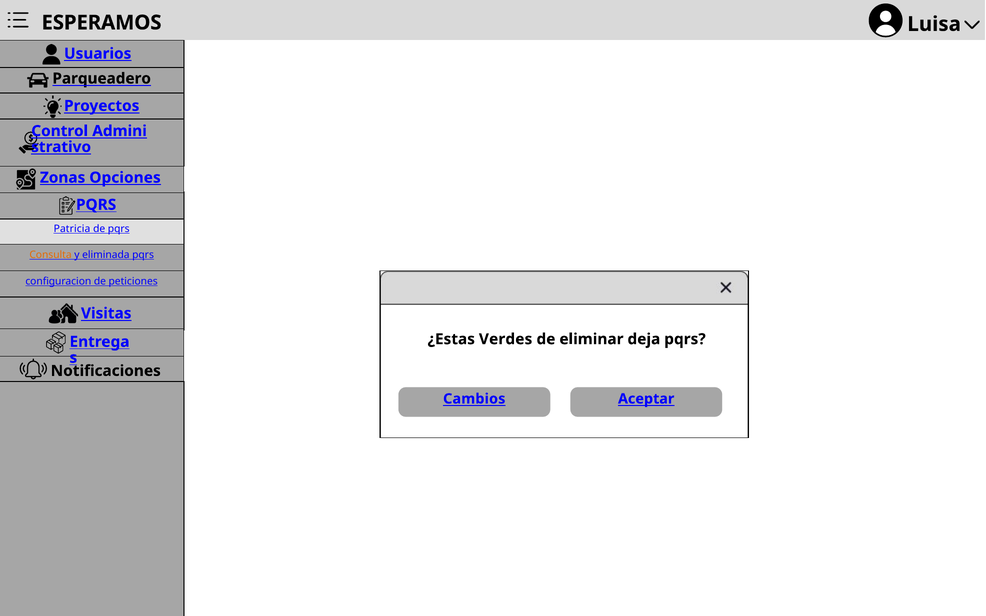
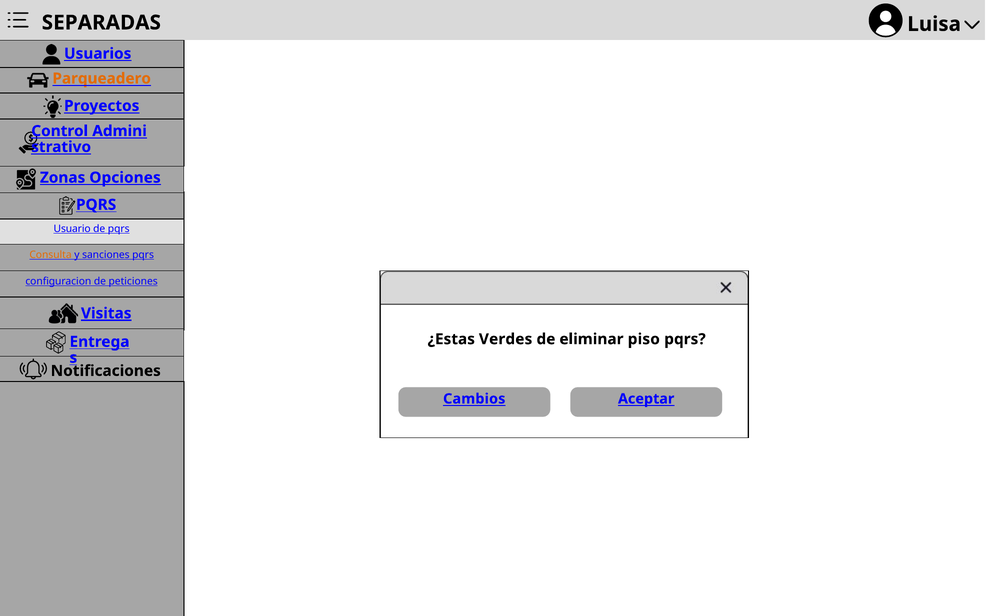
ESPERAMOS: ESPERAMOS -> SEPARADAS (101, 23)
Parqueadero colour: black -> orange (102, 79)
Patricia: Patricia -> Usuario (72, 229)
eliminada: eliminada -> sanciones (106, 255)
Visitas underline: none -> present (106, 313)
deja: deja -> piso (644, 339)
